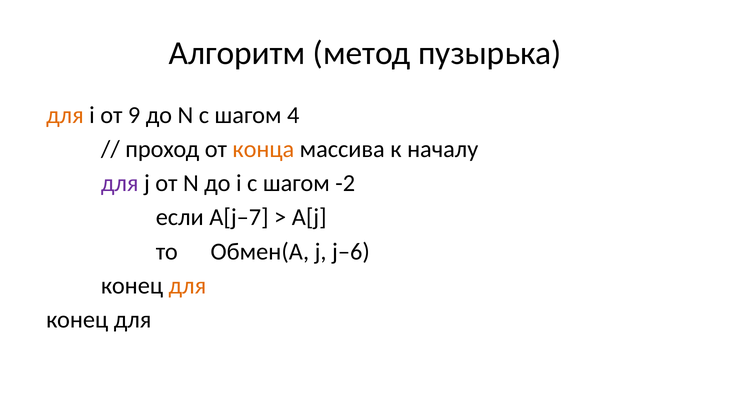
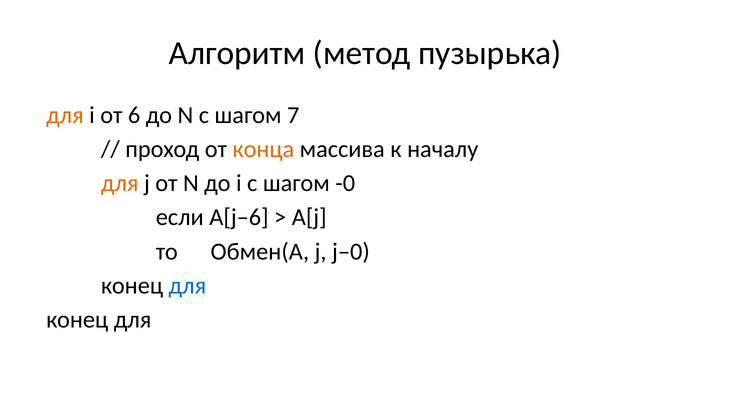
9: 9 -> 6 (134, 115)
4: 4 -> 7 (293, 115)
для colour: purple -> orange (120, 183)
-2: -2 -> -0 (345, 183)
A[j–7: A[j–7 -> A[j–6 (239, 217)
j–6: j–6 -> j–0 (351, 252)
для colour: orange -> blue (187, 286)
